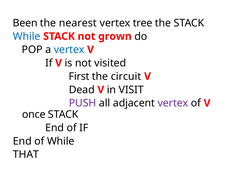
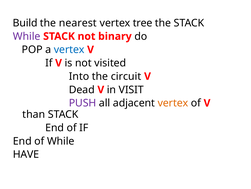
Been: Been -> Build (25, 23)
While colour: blue -> purple (27, 36)
grown: grown -> binary (115, 36)
First: First -> Into (79, 76)
vertex colour: purple -> orange (173, 103)
once: once -> than (34, 114)
THAT: THAT -> HAVE (26, 154)
